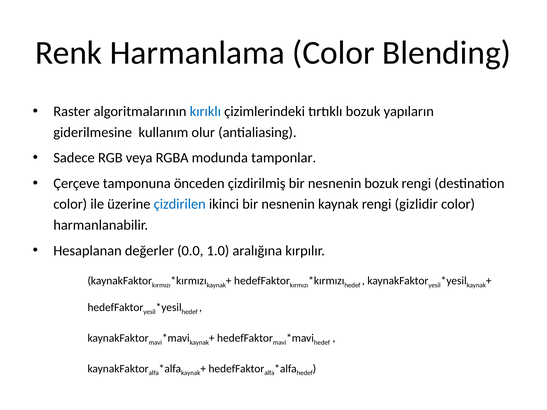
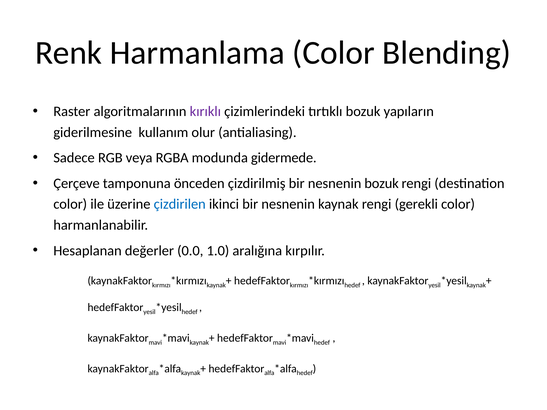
kırıklı colour: blue -> purple (205, 112)
tamponlar: tamponlar -> gidermede (284, 158)
gizlidir: gizlidir -> gerekli (416, 204)
